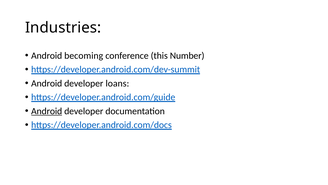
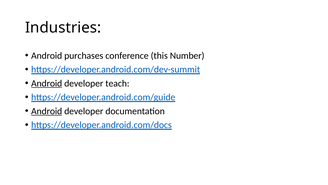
becoming: becoming -> purchases (84, 55)
Android underline: none -> present (47, 83)
loans: loans -> teach (117, 83)
